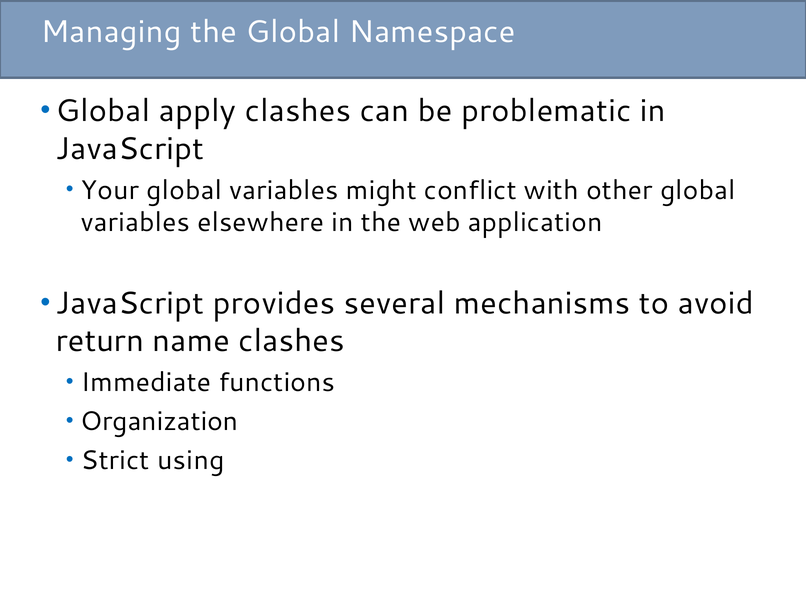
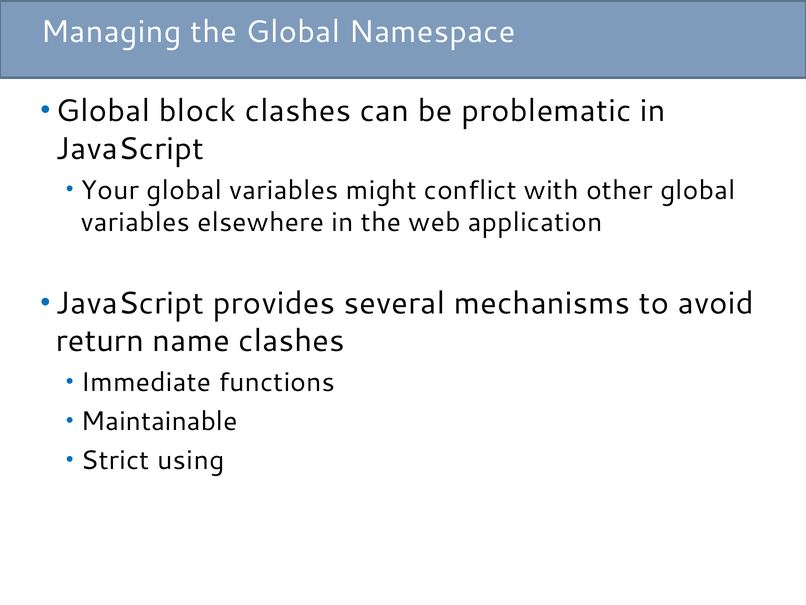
apply: apply -> block (197, 111)
Organization: Organization -> Maintainable (159, 421)
